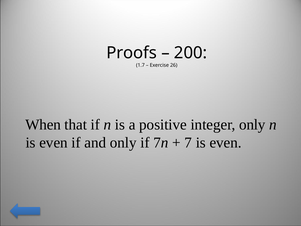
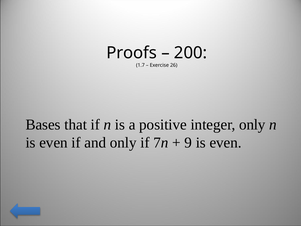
When: When -> Bases (43, 124)
7: 7 -> 9 (188, 142)
